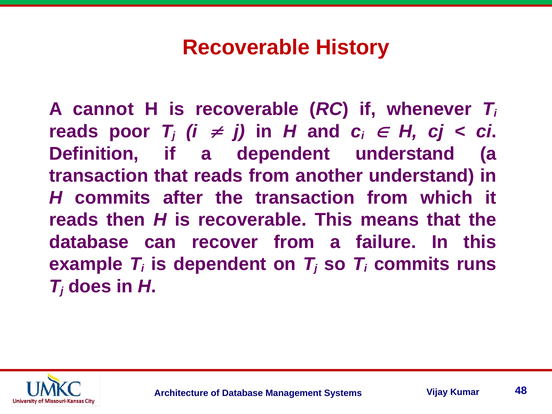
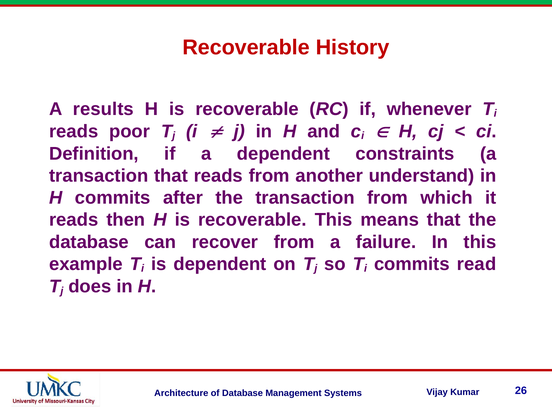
cannot: cannot -> results (103, 109)
dependent understand: understand -> constraints (405, 154)
runs: runs -> read (477, 264)
48: 48 -> 26 (521, 391)
